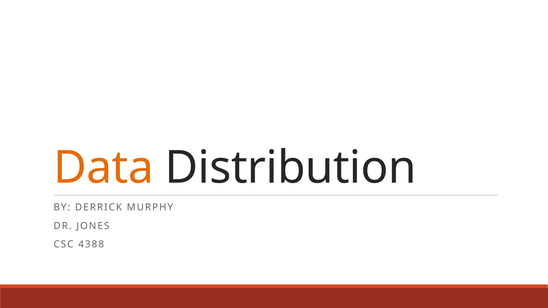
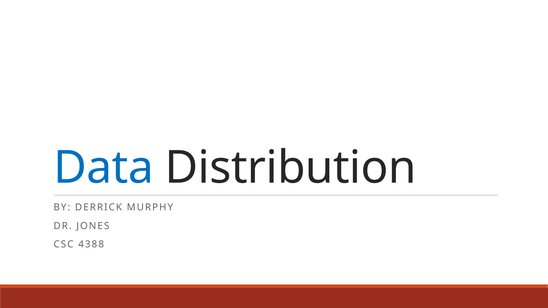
Data colour: orange -> blue (104, 168)
